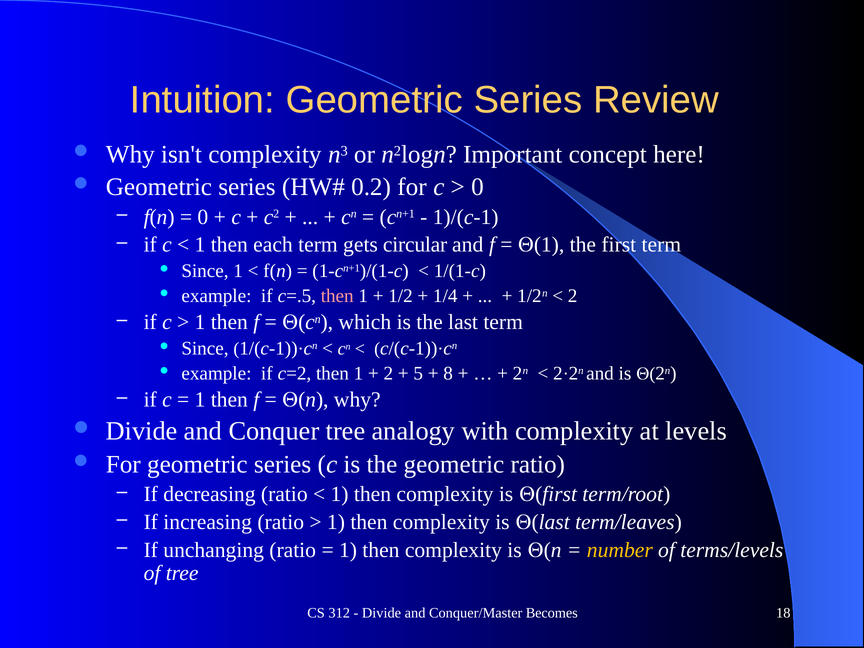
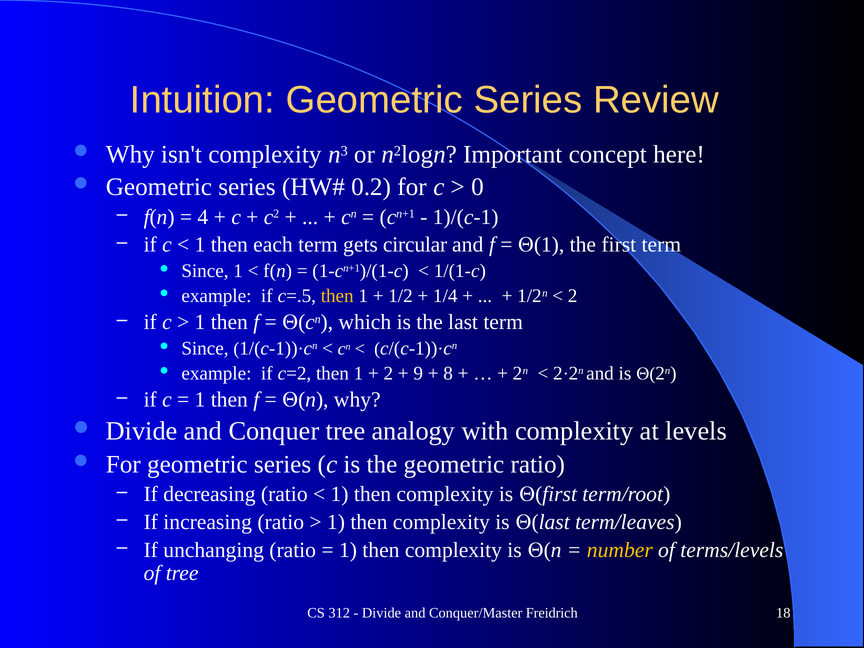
0: 0 -> 4 (203, 217)
then colour: pink -> yellow (337, 296)
5: 5 -> 9 (418, 373)
Becomes: Becomes -> Freidrich (552, 613)
